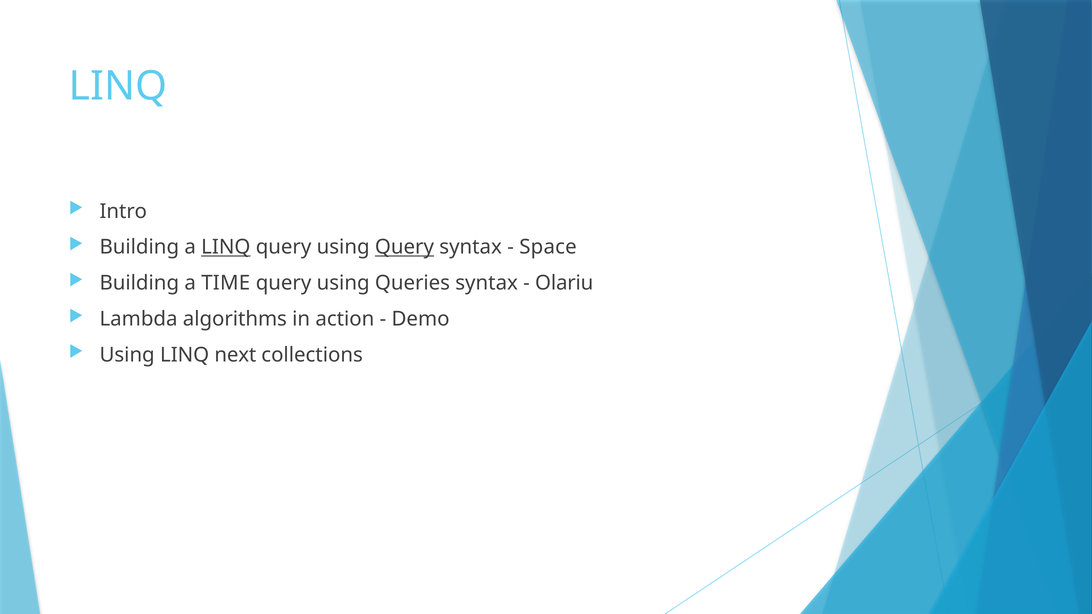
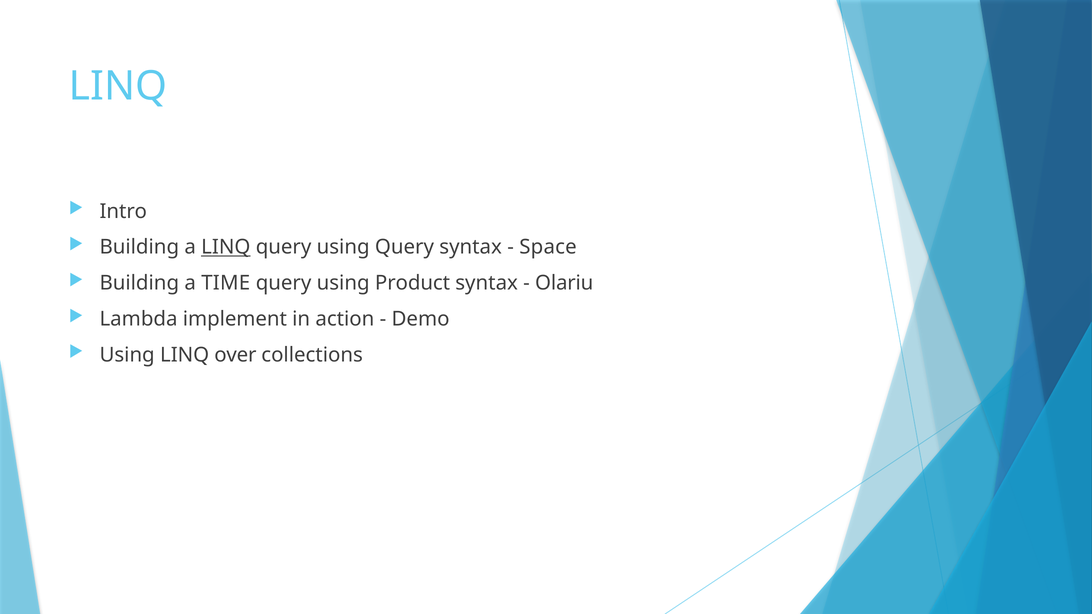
Query underline: present -> none (404, 247)
Queries: Queries -> Product (413, 283)
algorithms: algorithms -> implement (235, 319)
next: next -> over (235, 355)
